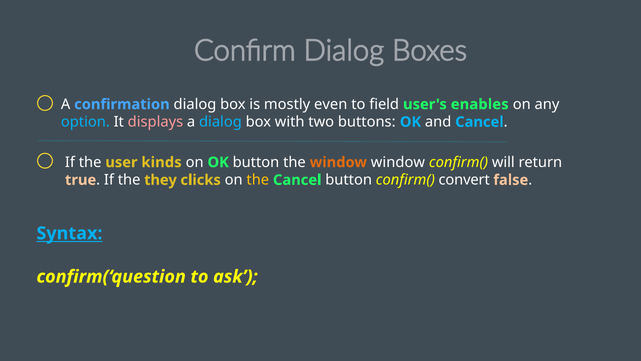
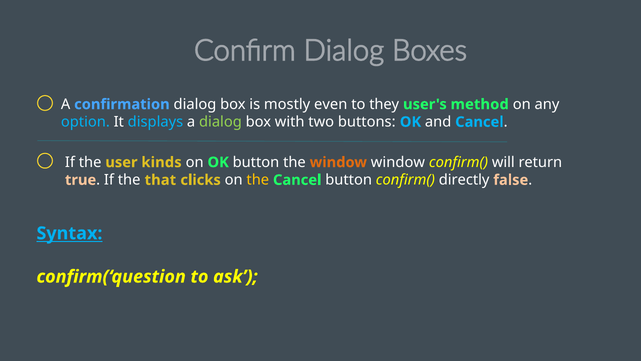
field: field -> they (384, 104)
enables: enables -> method (480, 104)
displays colour: pink -> light blue (155, 122)
dialog colour: light blue -> light green (220, 122)
they: they -> that (160, 180)
convert: convert -> directly (464, 180)
